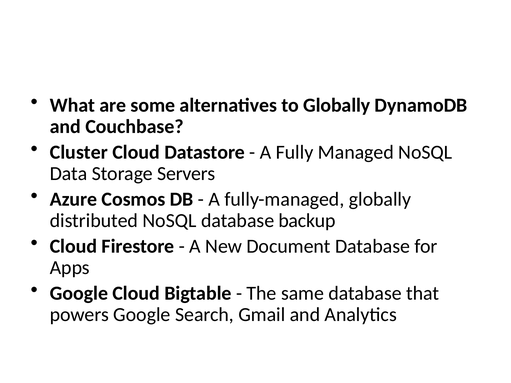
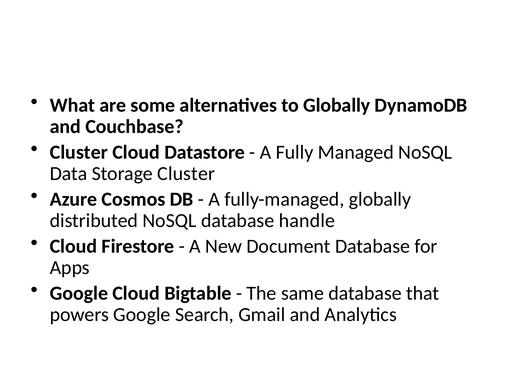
Storage Servers: Servers -> Cluster (186, 174)
backup: backup -> handle (307, 221)
